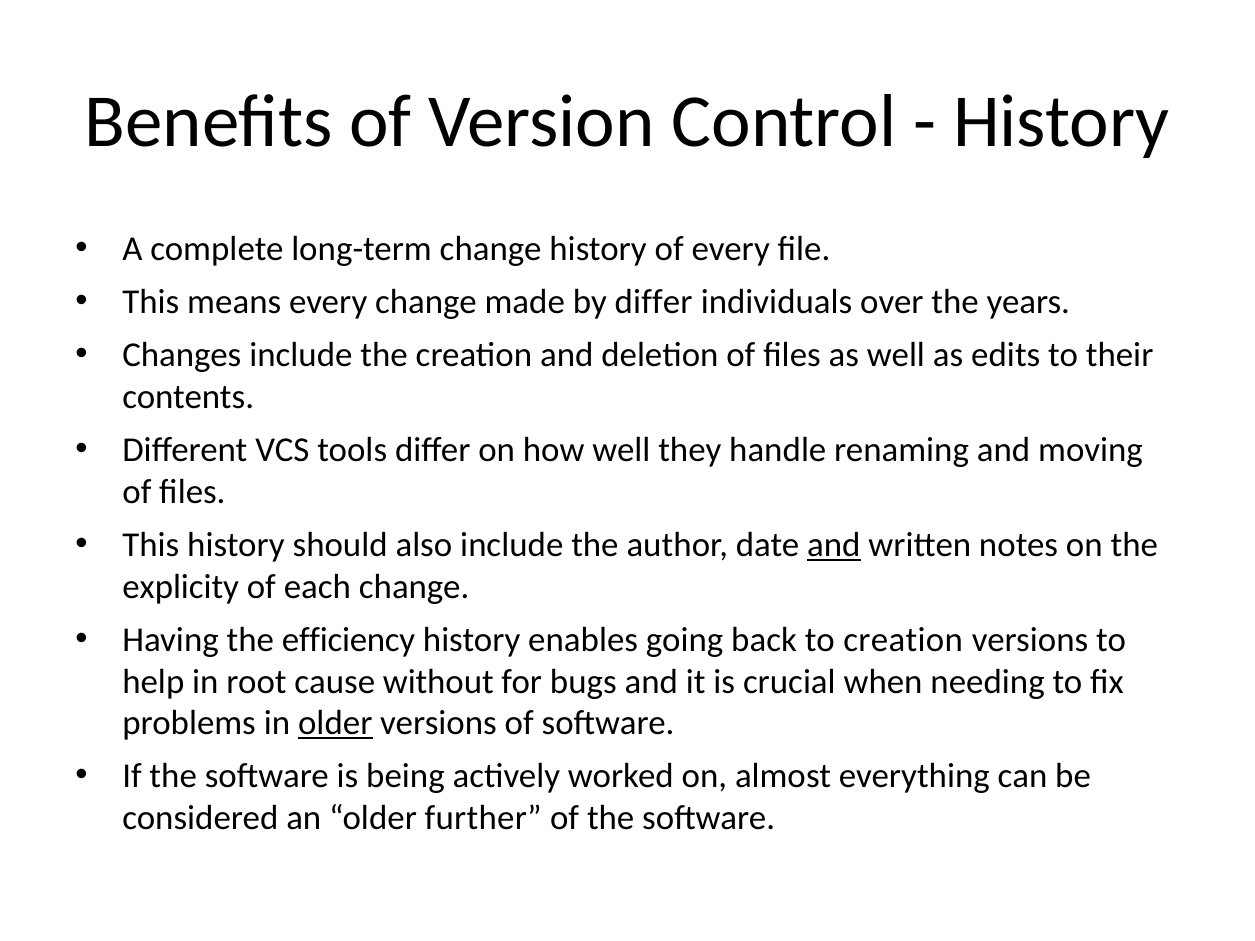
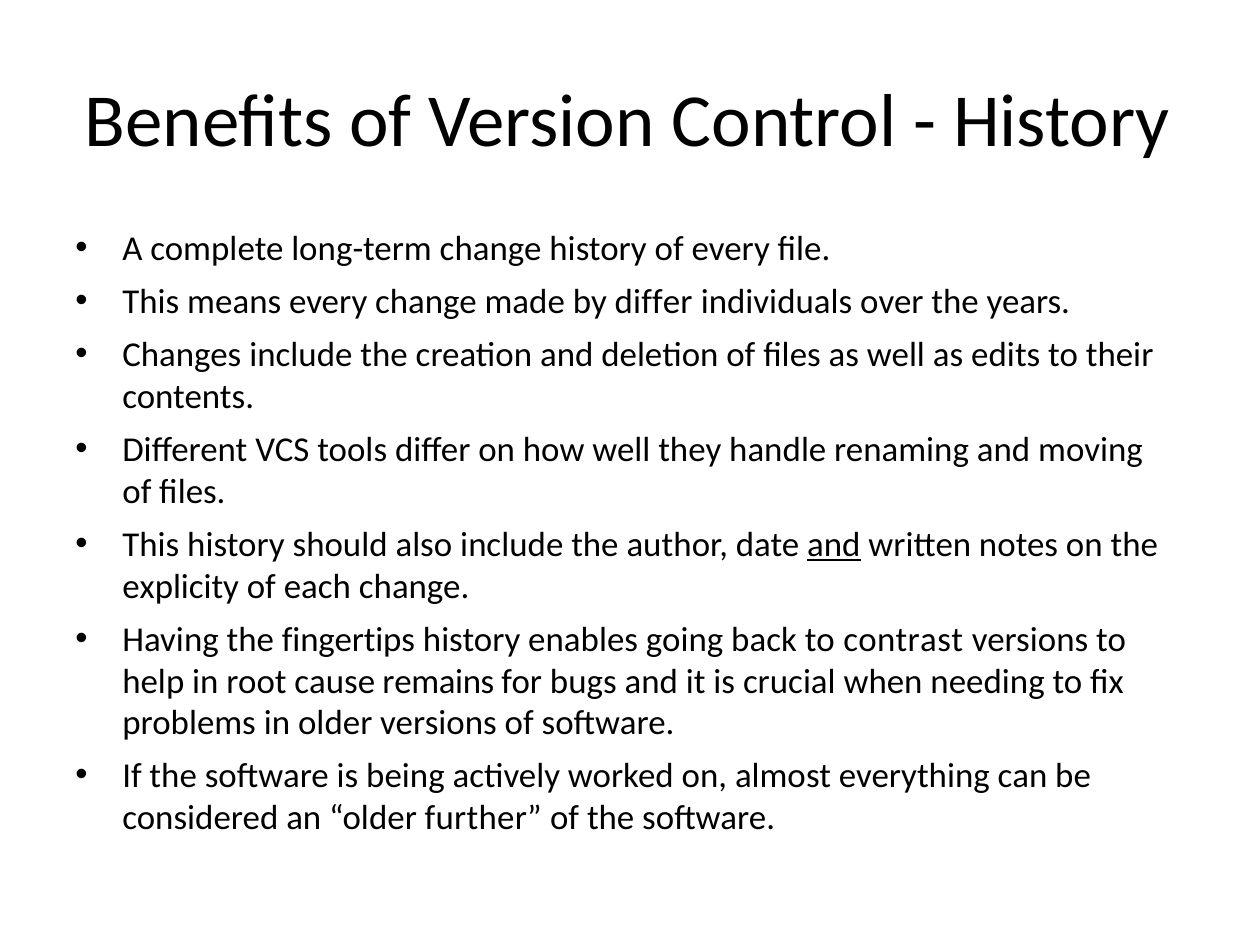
efficiency: efficiency -> fingertips (348, 640)
to creation: creation -> contrast (903, 640)
without: without -> remains (438, 682)
older underline: present -> none (335, 724)
